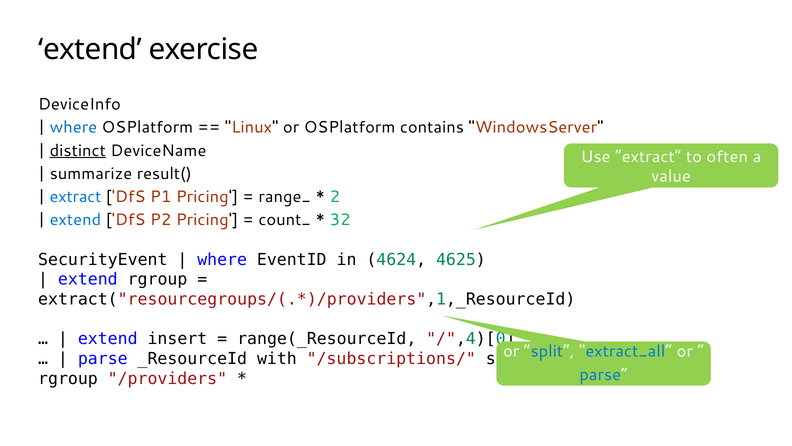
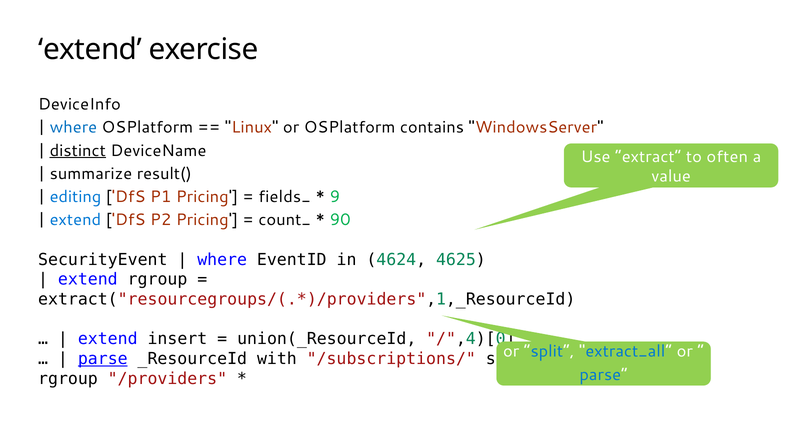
extract: extract -> editing (75, 197)
range_: range_ -> fields_ (285, 197)
2: 2 -> 9 (335, 197)
32: 32 -> 90 (340, 220)
range(_ResourceId: range(_ResourceId -> union(_ResourceId (327, 339)
parse underline: none -> present (103, 358)
